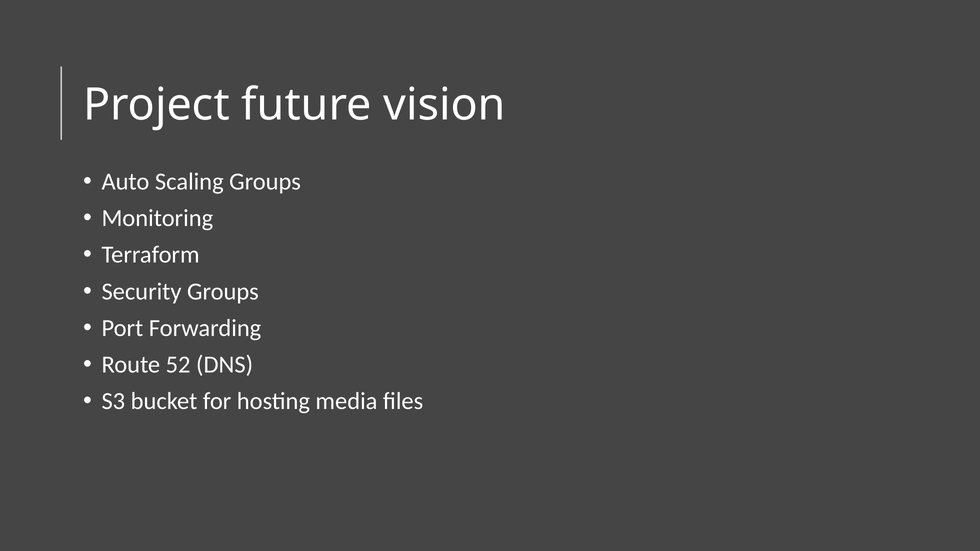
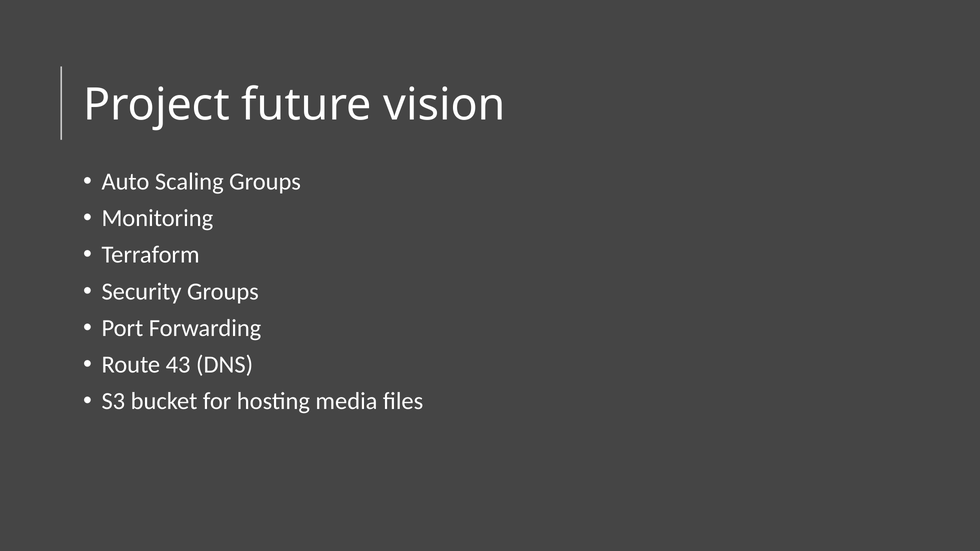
52: 52 -> 43 (178, 365)
